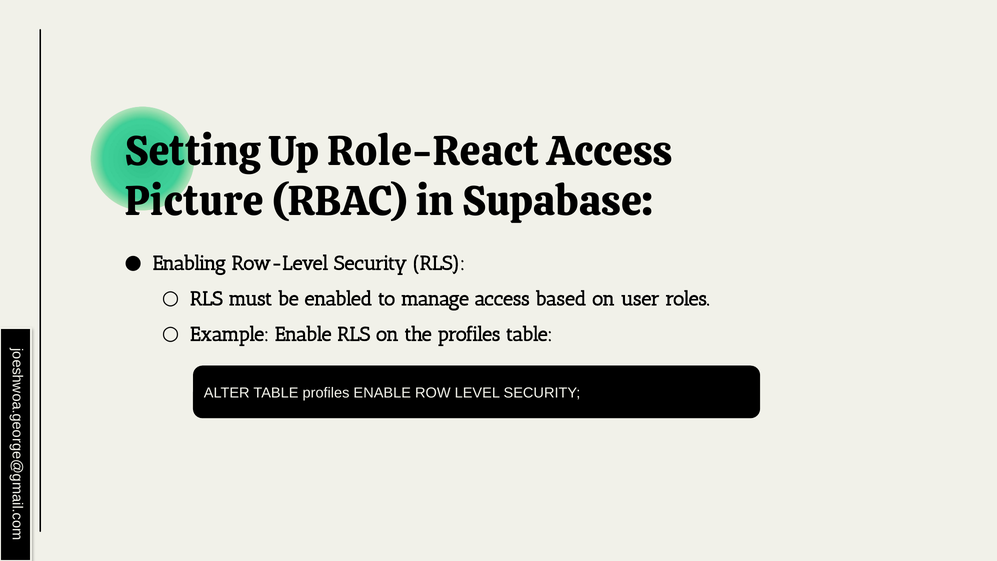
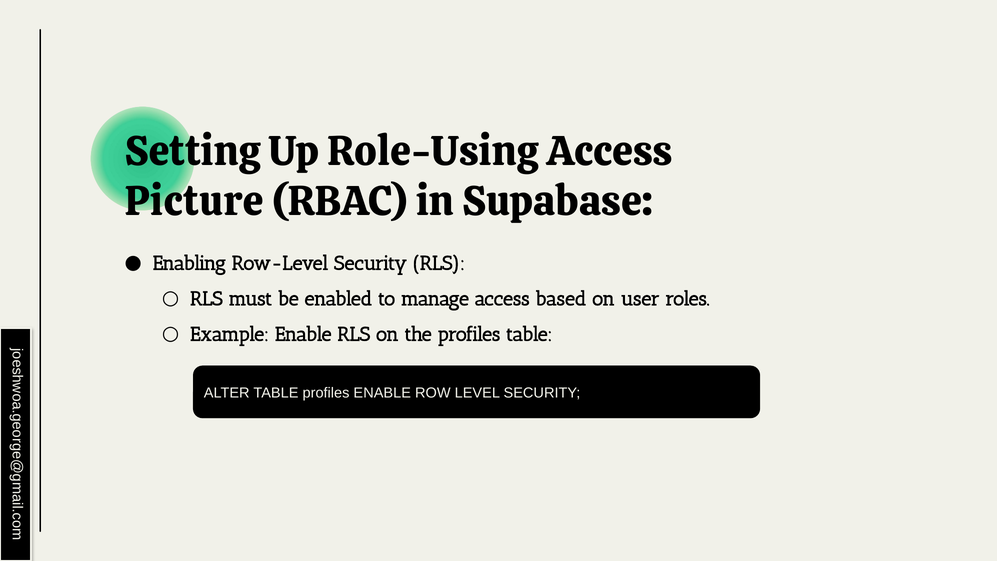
Role-React: Role-React -> Role-Using (433, 152)
